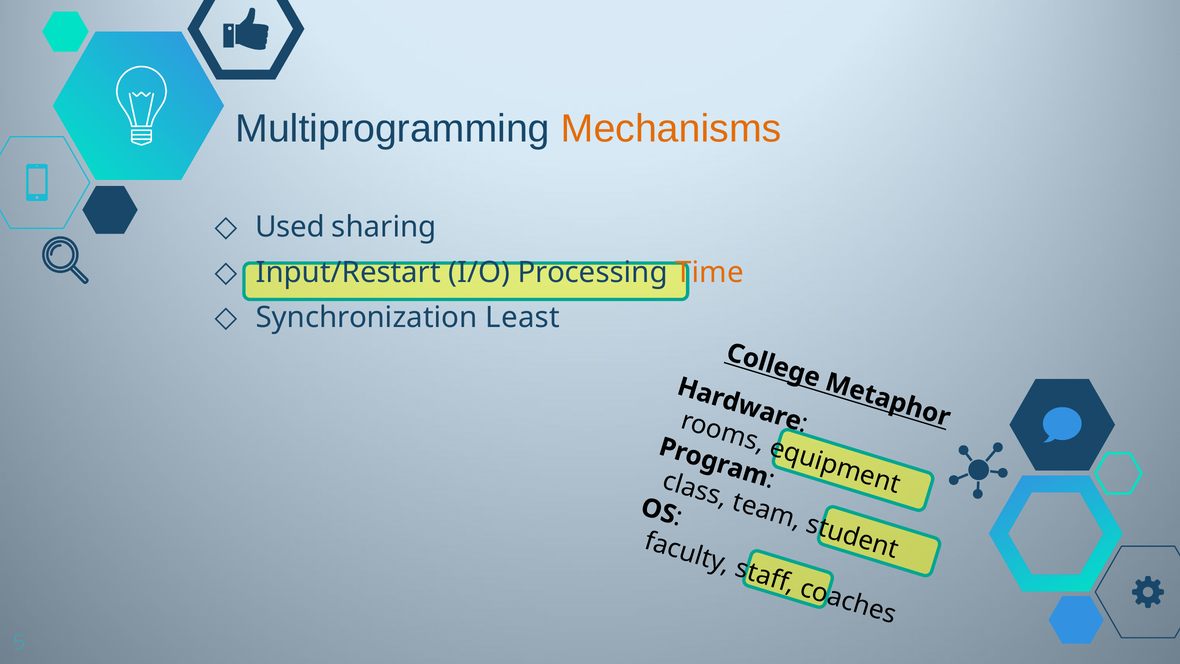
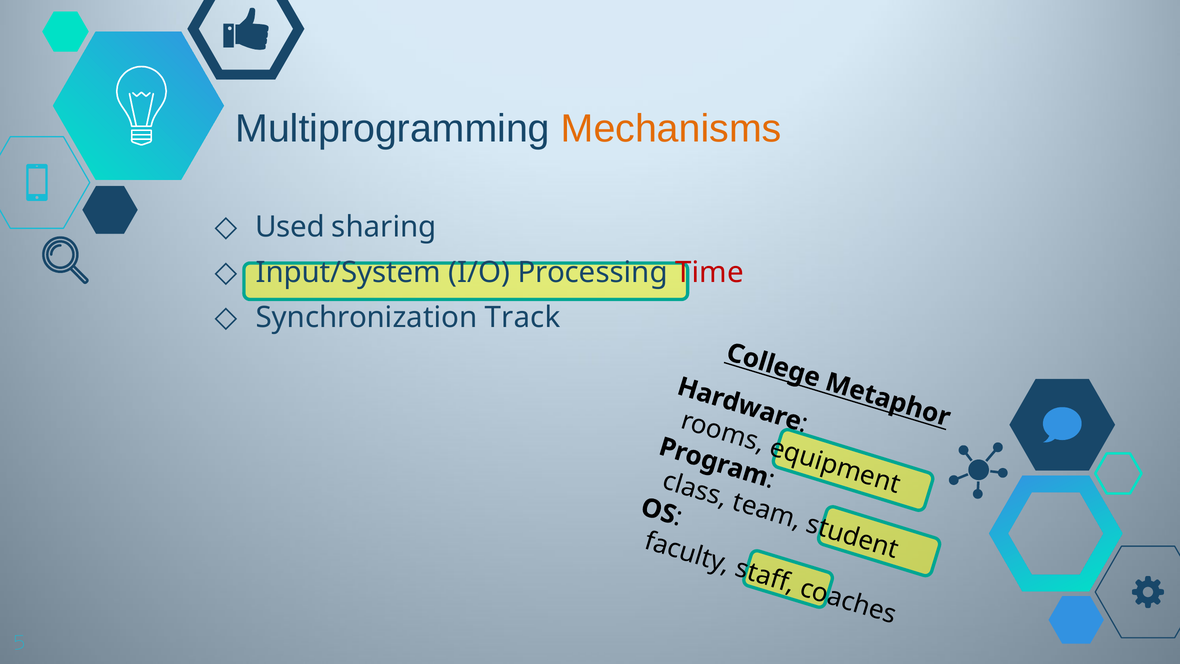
Input/Restart: Input/Restart -> Input/System (348, 272)
Time colour: orange -> red (710, 272)
Least: Least -> Track (523, 317)
